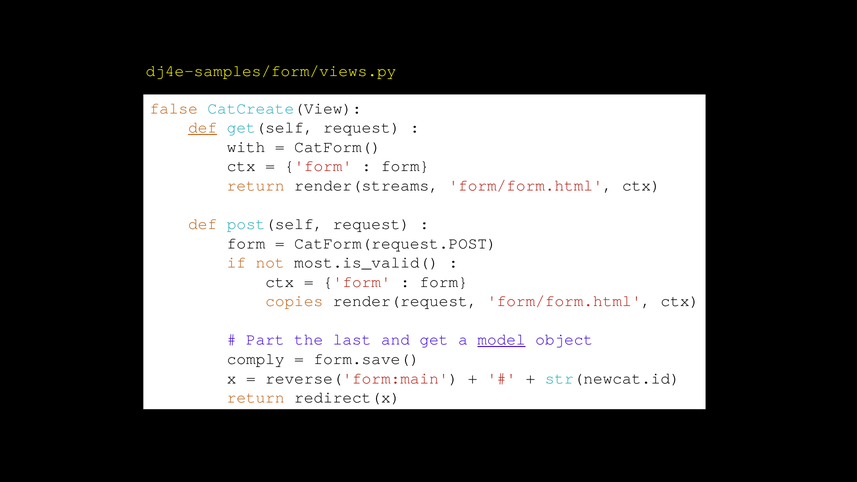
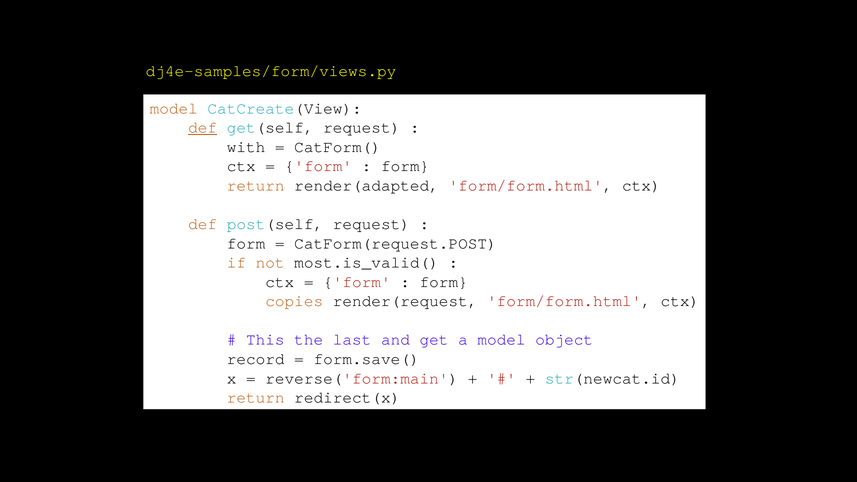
false: false -> model (174, 108)
render(streams: render(streams -> render(adapted (367, 185)
Part: Part -> This (265, 340)
model underline: present -> none (502, 340)
comply: comply -> record (256, 359)
